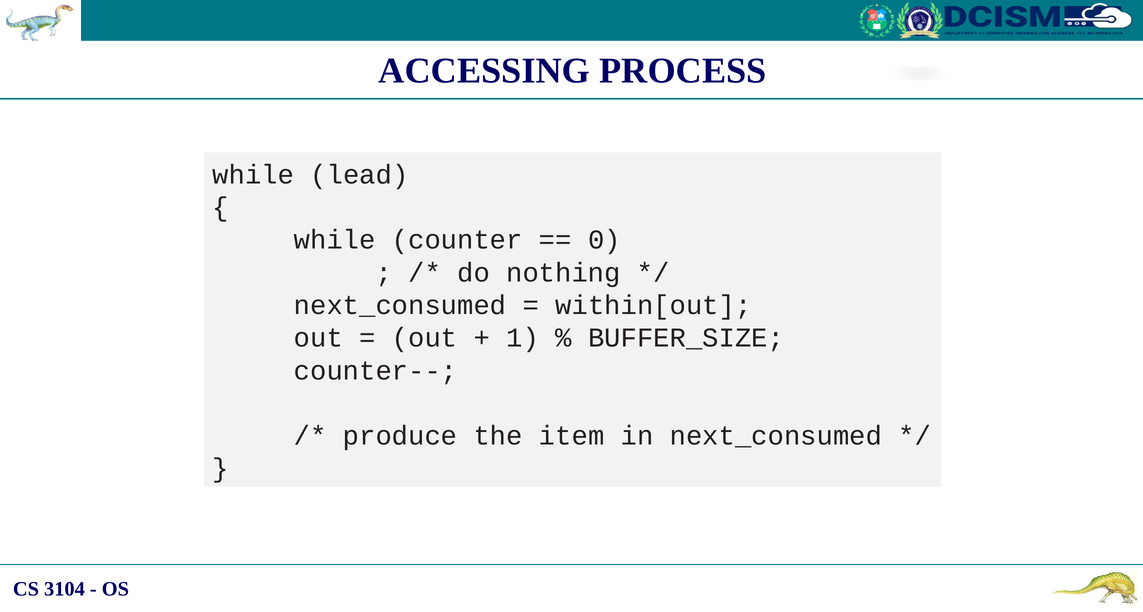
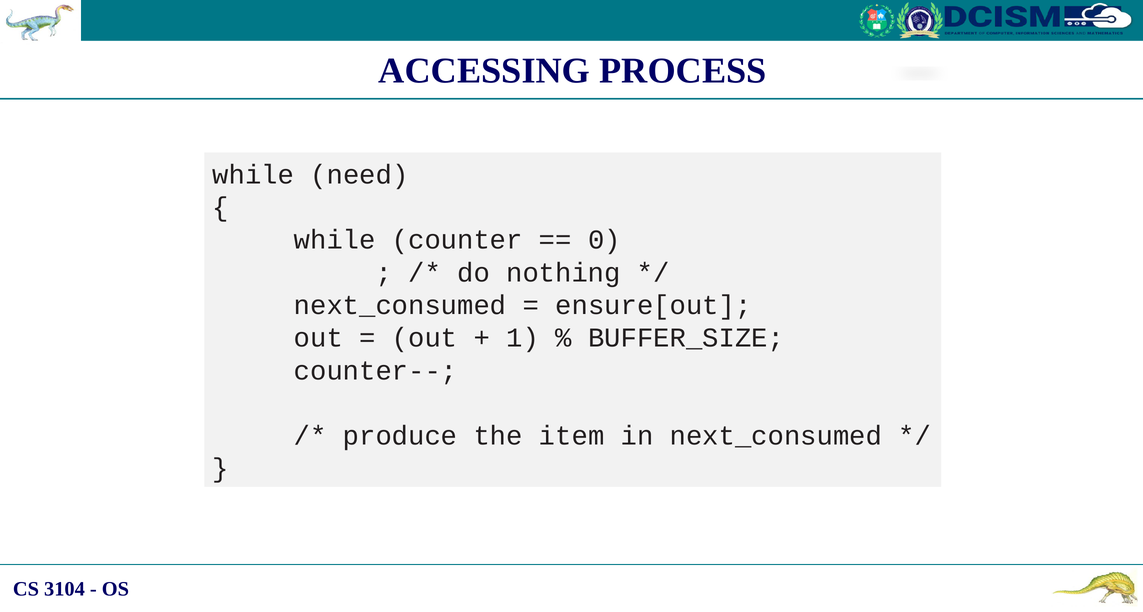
lead: lead -> need (359, 175)
within[out: within[out -> ensure[out (653, 305)
